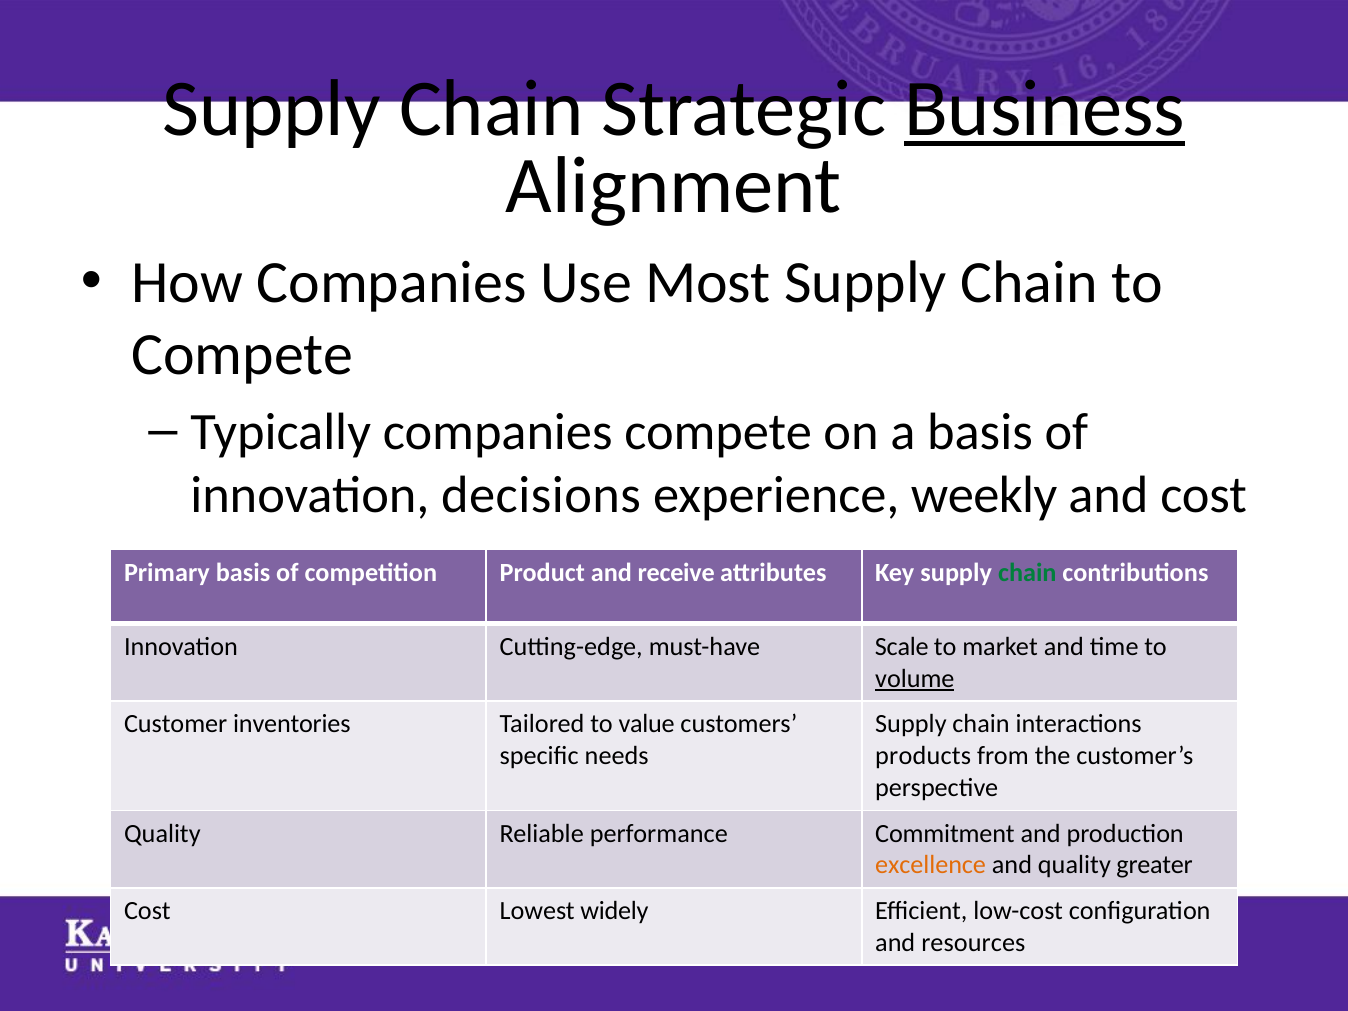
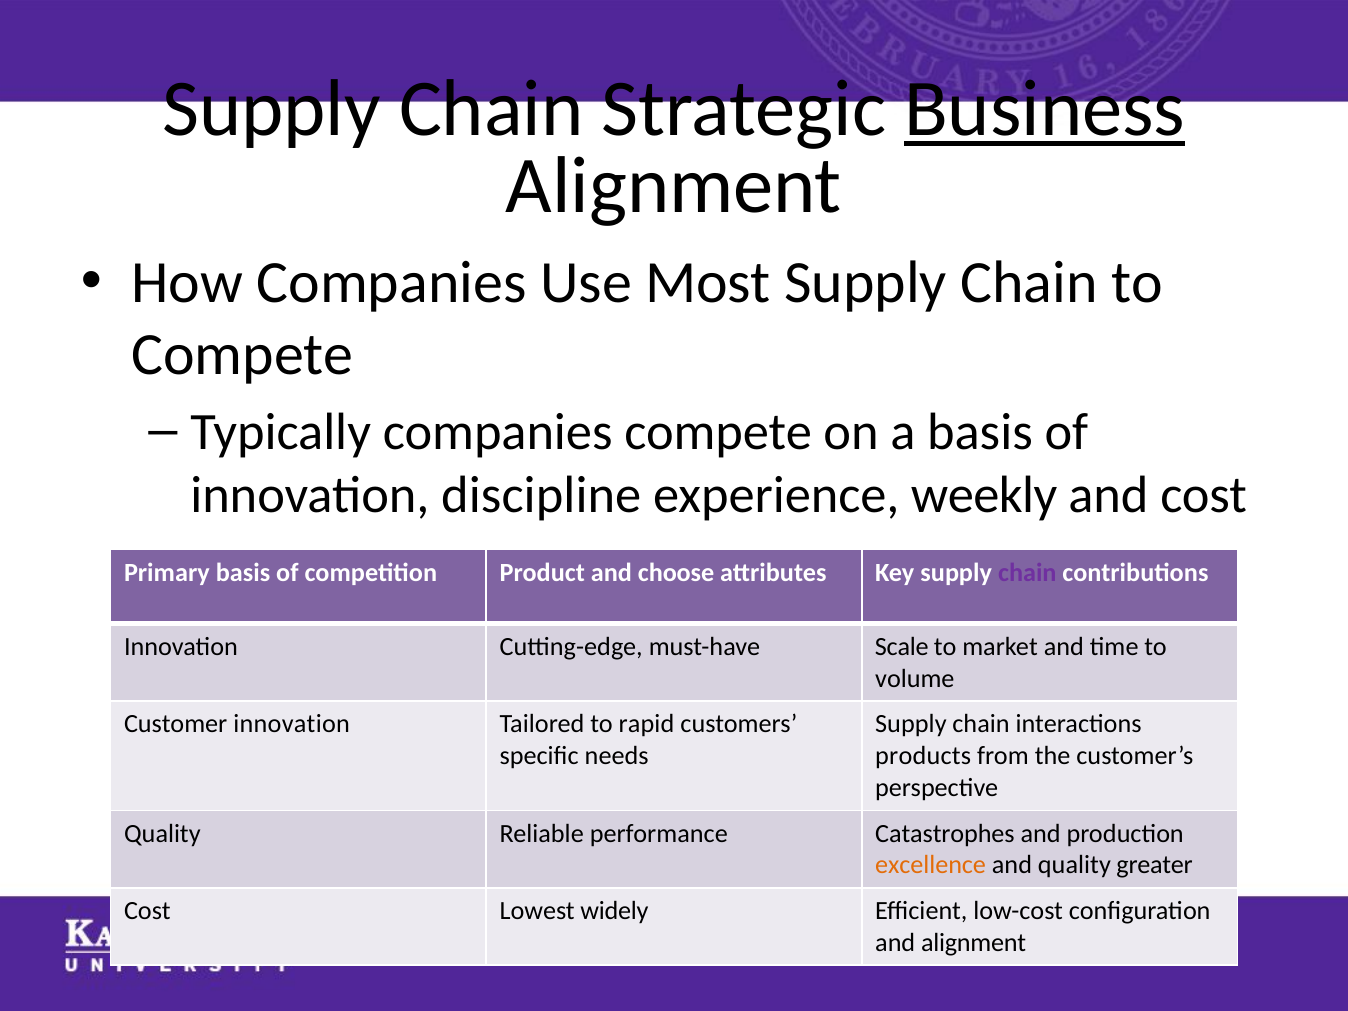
decisions: decisions -> discipline (541, 495)
receive: receive -> choose (676, 572)
chain colour: green -> purple (1027, 572)
volume underline: present -> none (915, 679)
Customer inventories: inventories -> innovation (292, 724)
value: value -> rapid (646, 724)
Commitment: Commitment -> Catastrophes (945, 833)
and resources: resources -> alignment (974, 943)
